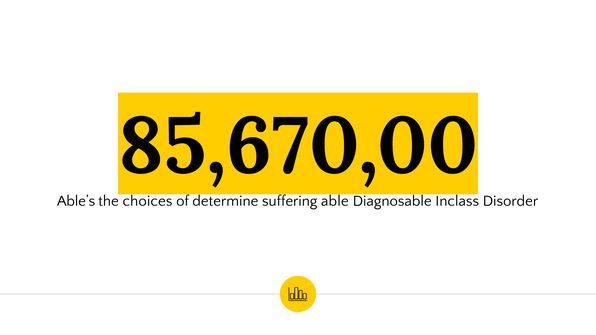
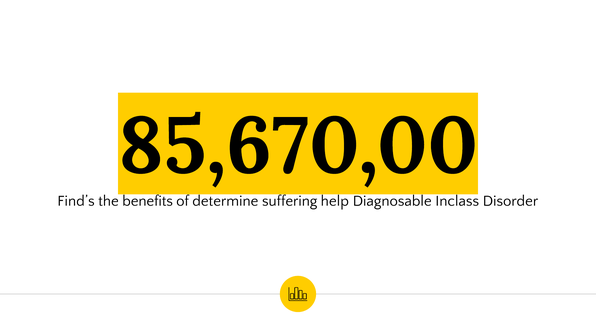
Able’s: Able’s -> Find’s (76, 201)
choices: choices -> benefits (148, 201)
able: able -> help (335, 201)
